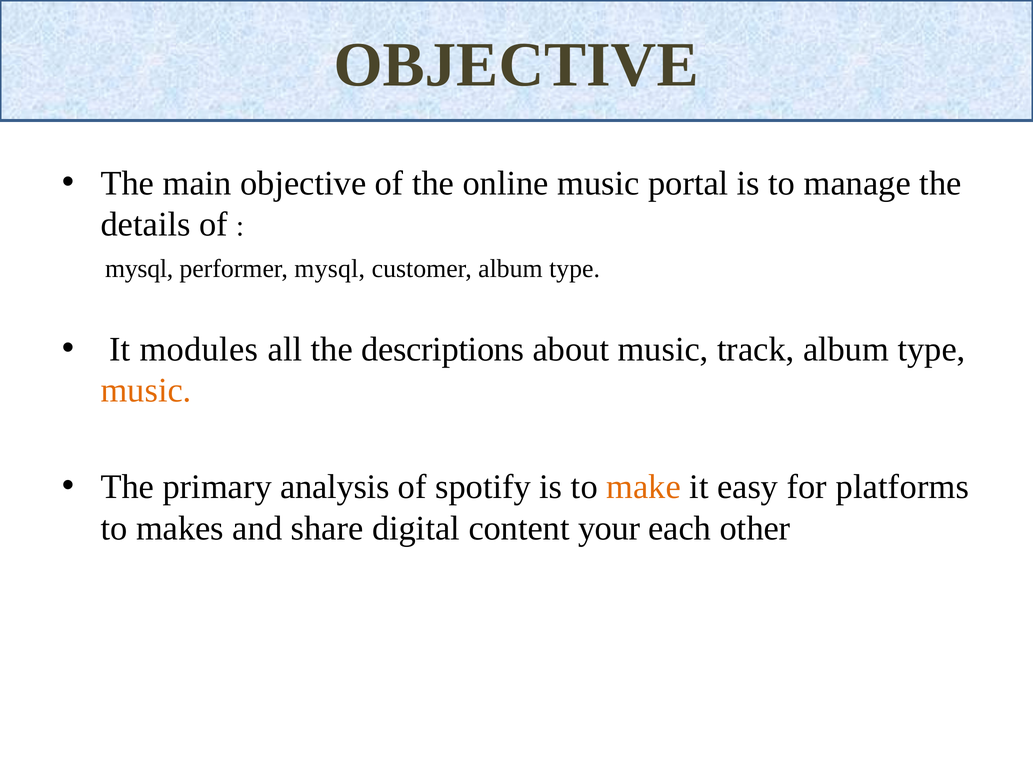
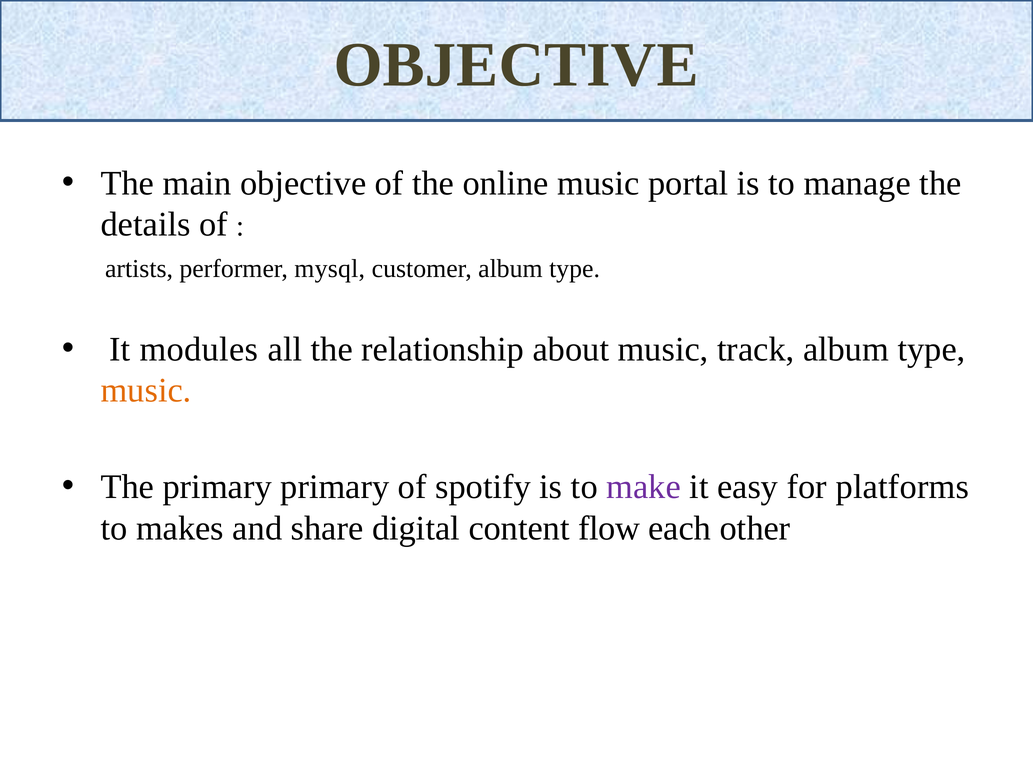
mysql: mysql -> artists (139, 269)
descriptions: descriptions -> relationship (443, 349)
primary analysis: analysis -> primary (335, 487)
make colour: orange -> purple (644, 487)
your: your -> flow (609, 528)
